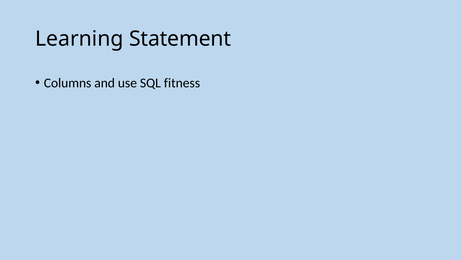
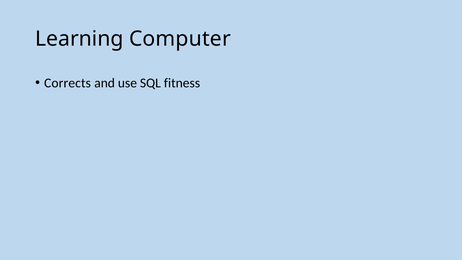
Statement: Statement -> Computer (180, 39)
Columns: Columns -> Corrects (68, 83)
